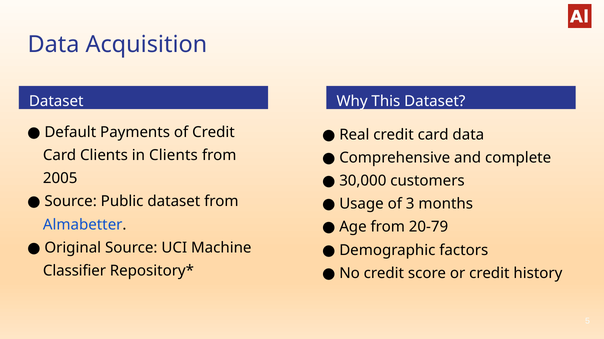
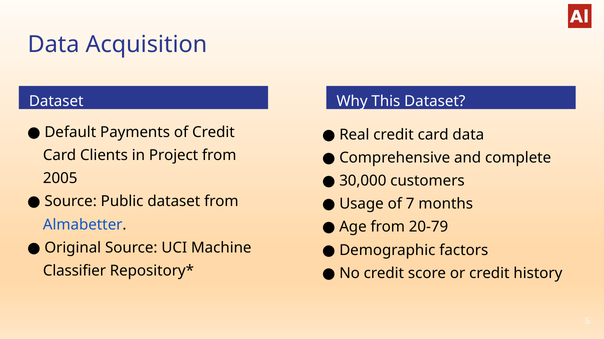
in Clients: Clients -> Project (174, 156)
3: 3 -> 7 (410, 204)
